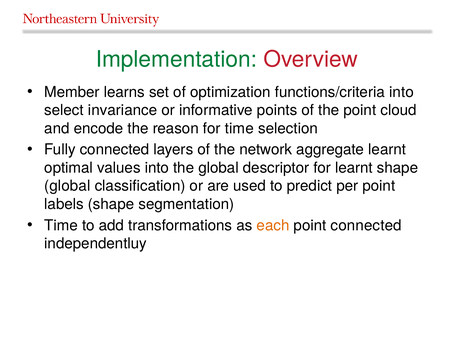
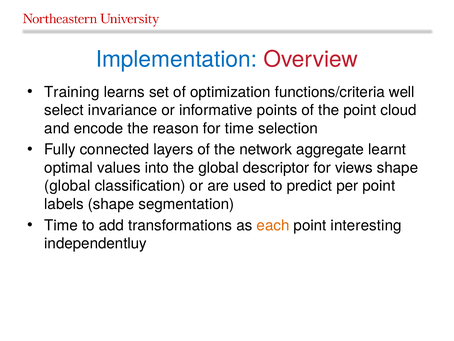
Implementation colour: green -> blue (176, 59)
Member: Member -> Training (72, 92)
functions/criteria into: into -> well (402, 92)
for learnt: learnt -> views (354, 168)
point connected: connected -> interesting (366, 225)
